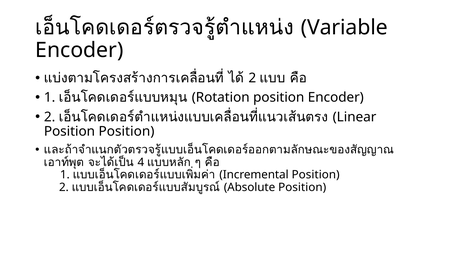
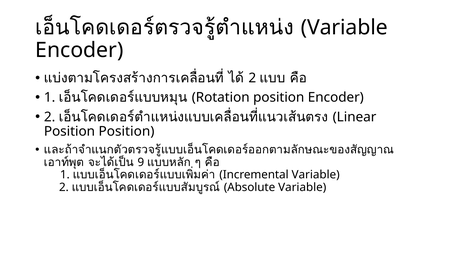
4: 4 -> 9 (141, 163)
Incremental Position: Position -> Variable (316, 175)
Absolute Position: Position -> Variable (302, 188)
